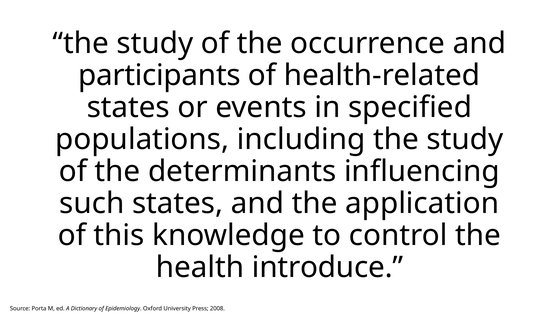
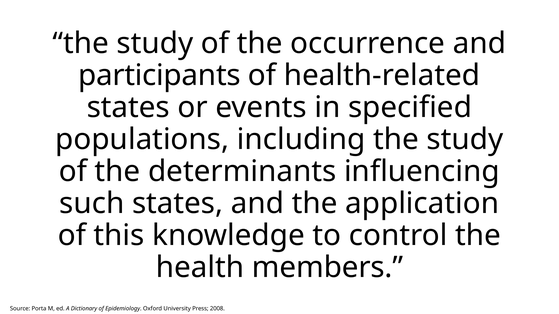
introduce: introduce -> members (328, 268)
